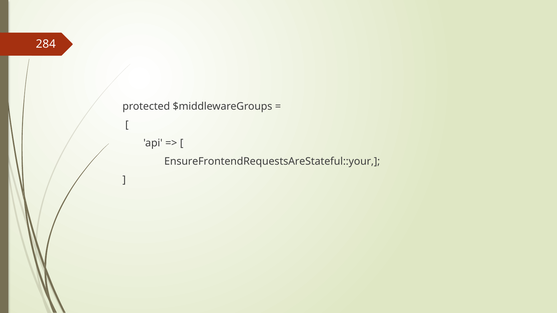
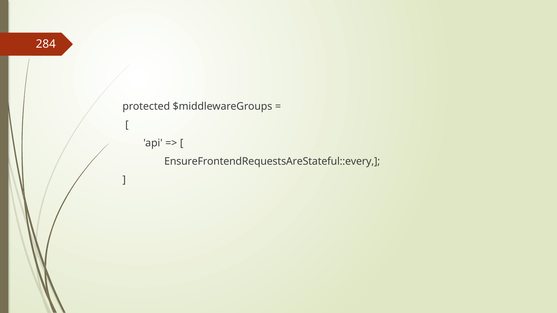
EnsureFrontendRequestsAreStateful::your: EnsureFrontendRequestsAreStateful::your -> EnsureFrontendRequestsAreStateful::every (272, 162)
